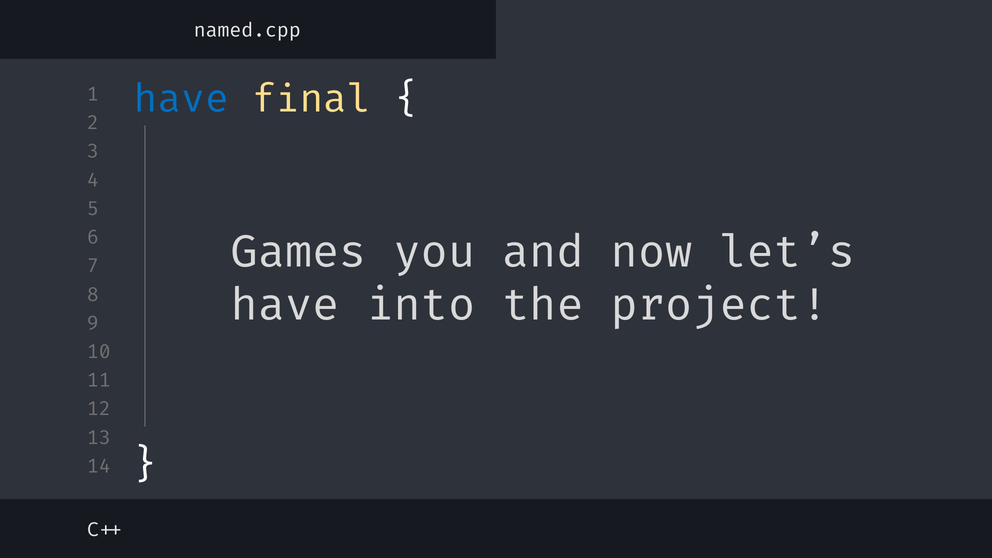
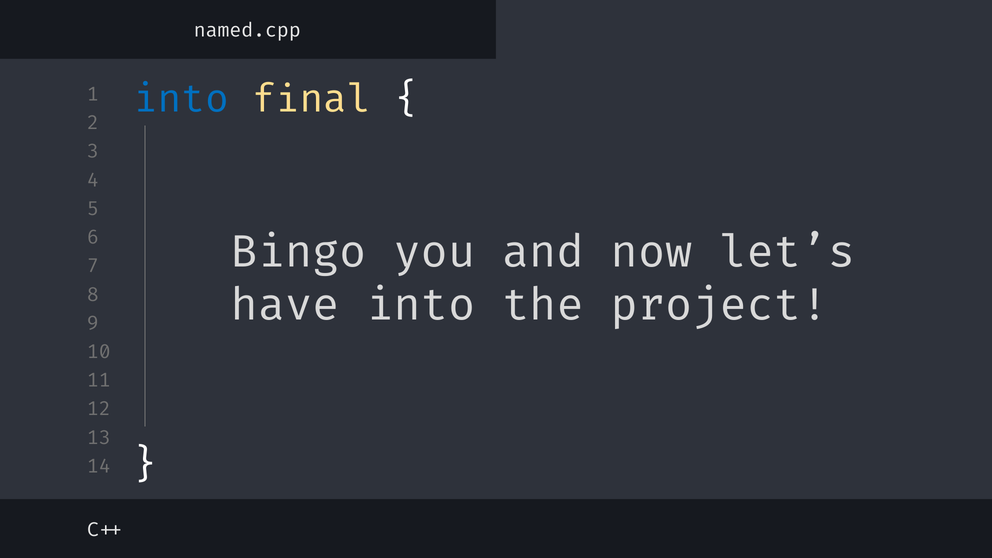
have: have -> into (181, 99)
Games: Games -> Bingo (299, 252)
